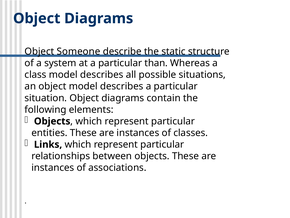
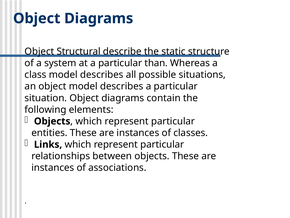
Someone: Someone -> Structural (79, 51)
